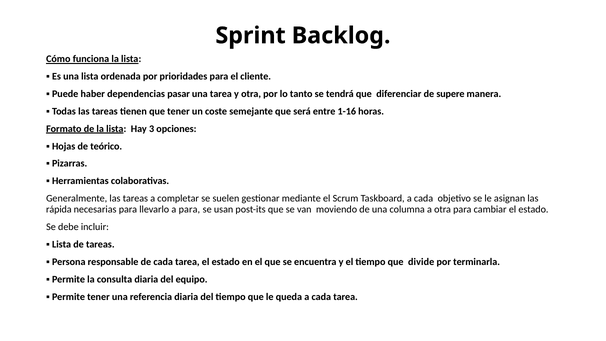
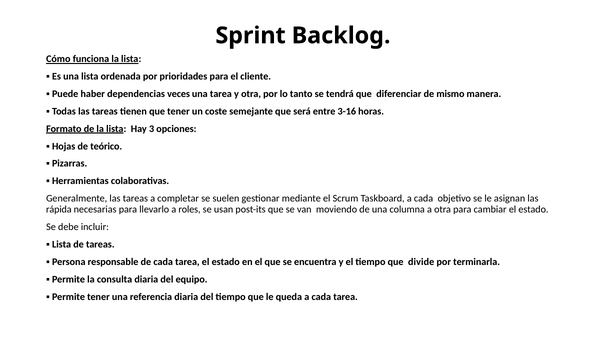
pasar: pasar -> veces (179, 94)
supere: supere -> mismo (450, 94)
1-16: 1-16 -> 3-16 (347, 111)
a para: para -> roles (190, 210)
